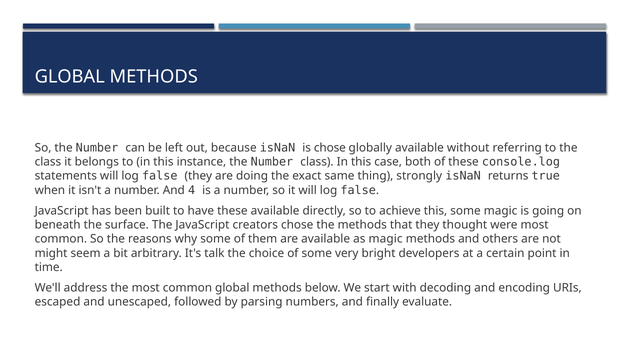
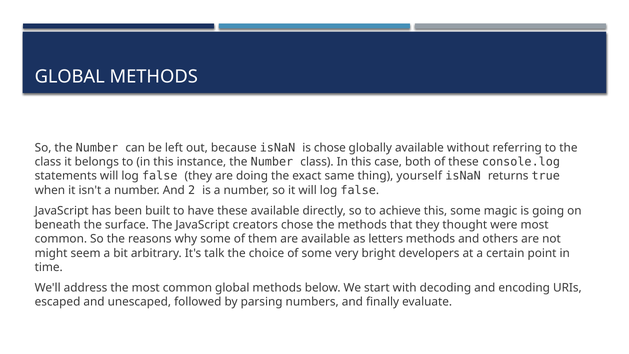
strongly: strongly -> yourself (419, 176)
4: 4 -> 2 (192, 190)
as magic: magic -> letters (386, 239)
